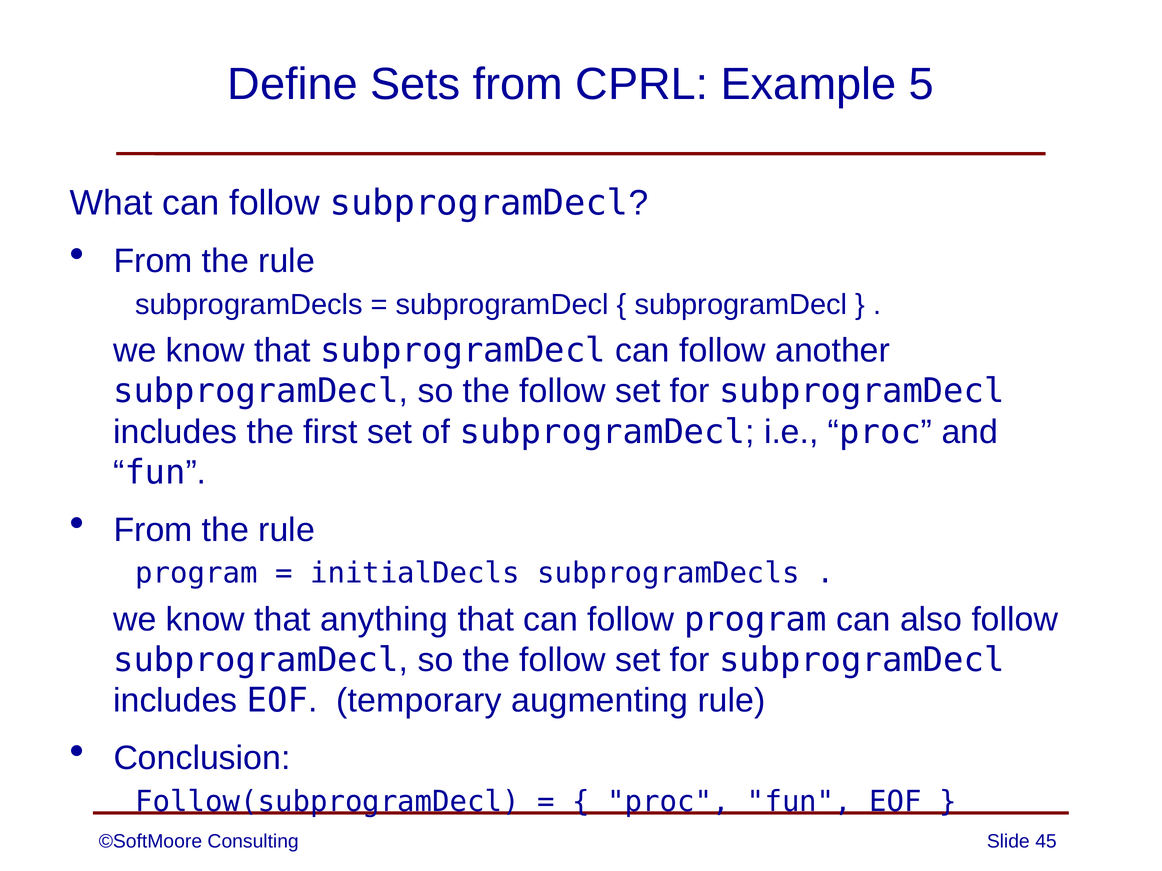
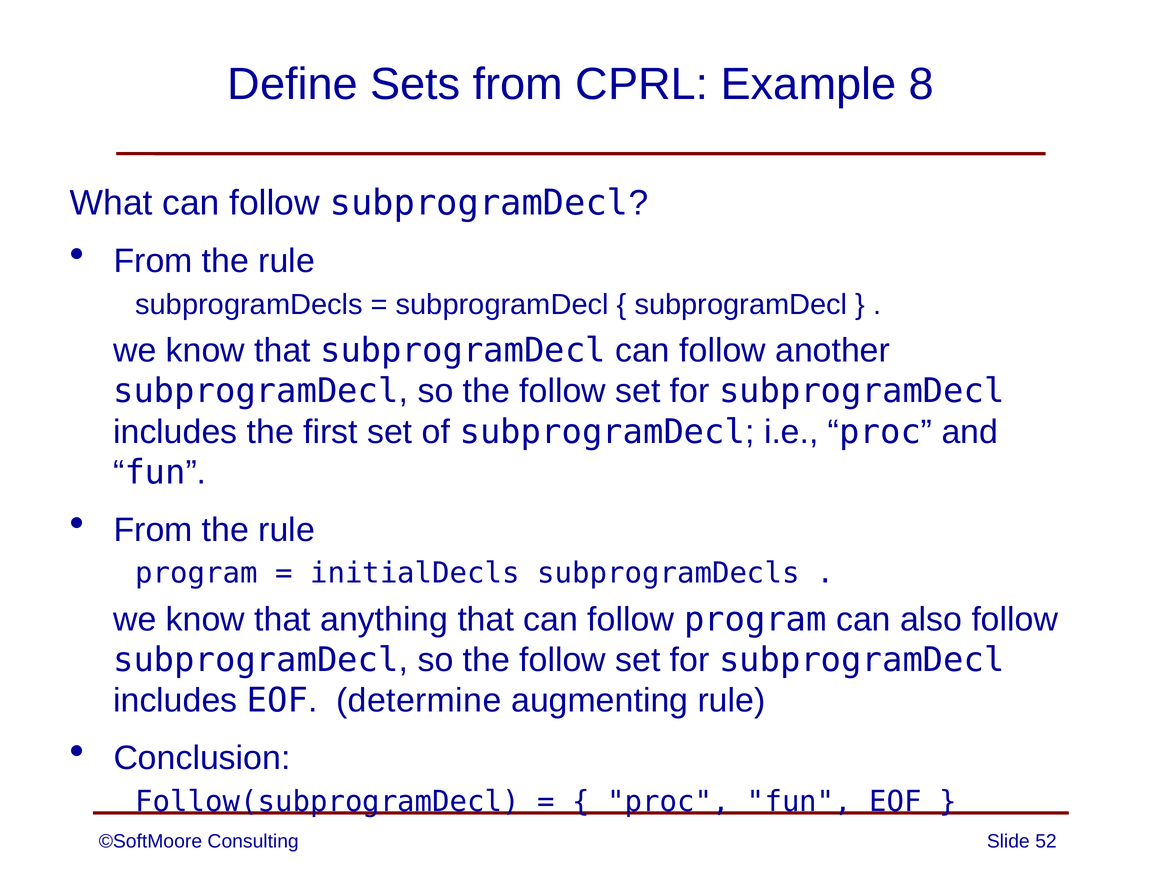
5: 5 -> 8 (921, 85)
temporary: temporary -> determine (419, 701)
45: 45 -> 52 (1046, 842)
